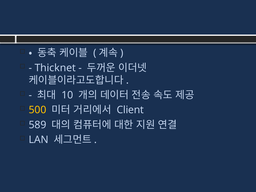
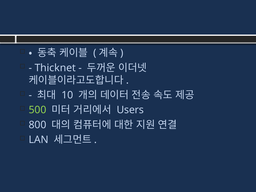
500 colour: yellow -> light green (37, 110)
Client: Client -> Users (130, 110)
589: 589 -> 800 (37, 125)
